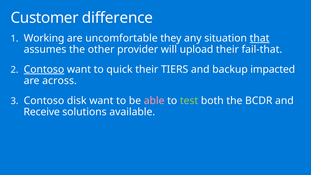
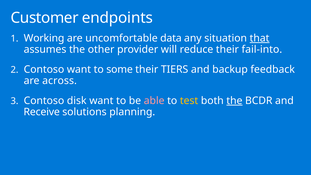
difference: difference -> endpoints (117, 18)
they: they -> data (171, 38)
upload: upload -> reduce (196, 49)
fail-that: fail-that -> fail-into (262, 49)
Contoso underline: present -> none (44, 69)
quick: quick -> some (120, 69)
impacted: impacted -> feedback (273, 69)
test colour: light green -> yellow (189, 101)
the underline: none -> present (234, 101)
available: available -> planning (132, 112)
